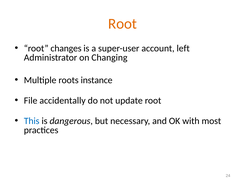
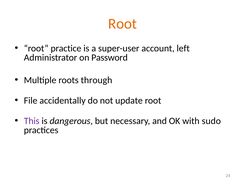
changes: changes -> practice (66, 48)
Changing: Changing -> Password (110, 57)
instance: instance -> through (97, 80)
This colour: blue -> purple (32, 121)
most: most -> sudo (211, 121)
